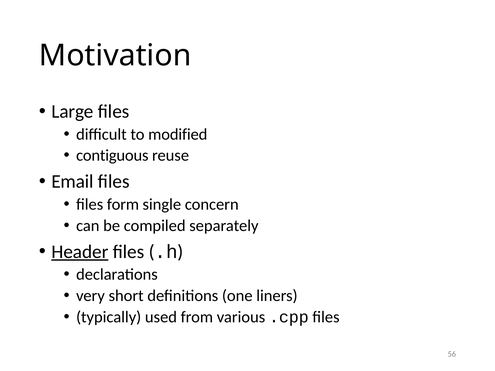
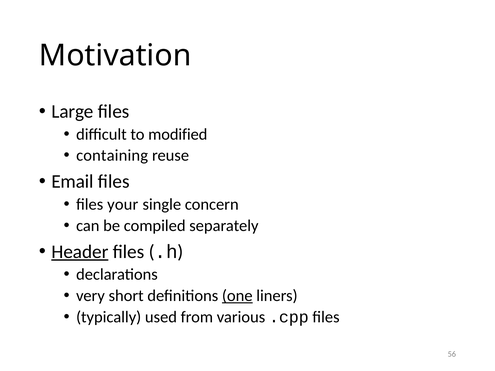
contiguous: contiguous -> containing (112, 156)
form: form -> your (123, 204)
one underline: none -> present (237, 296)
